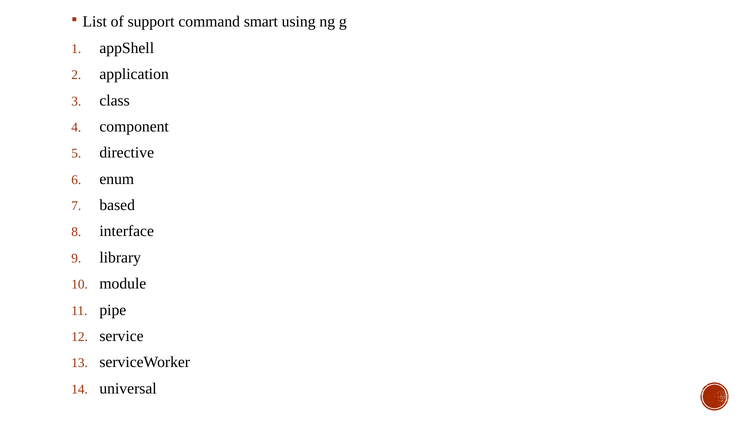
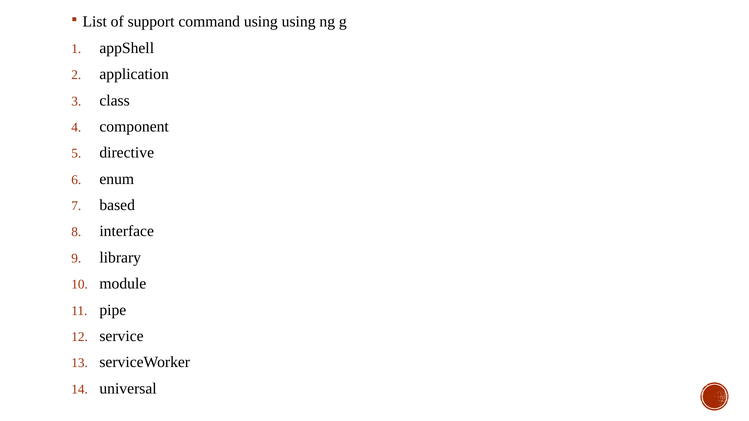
command smart: smart -> using (261, 22)
